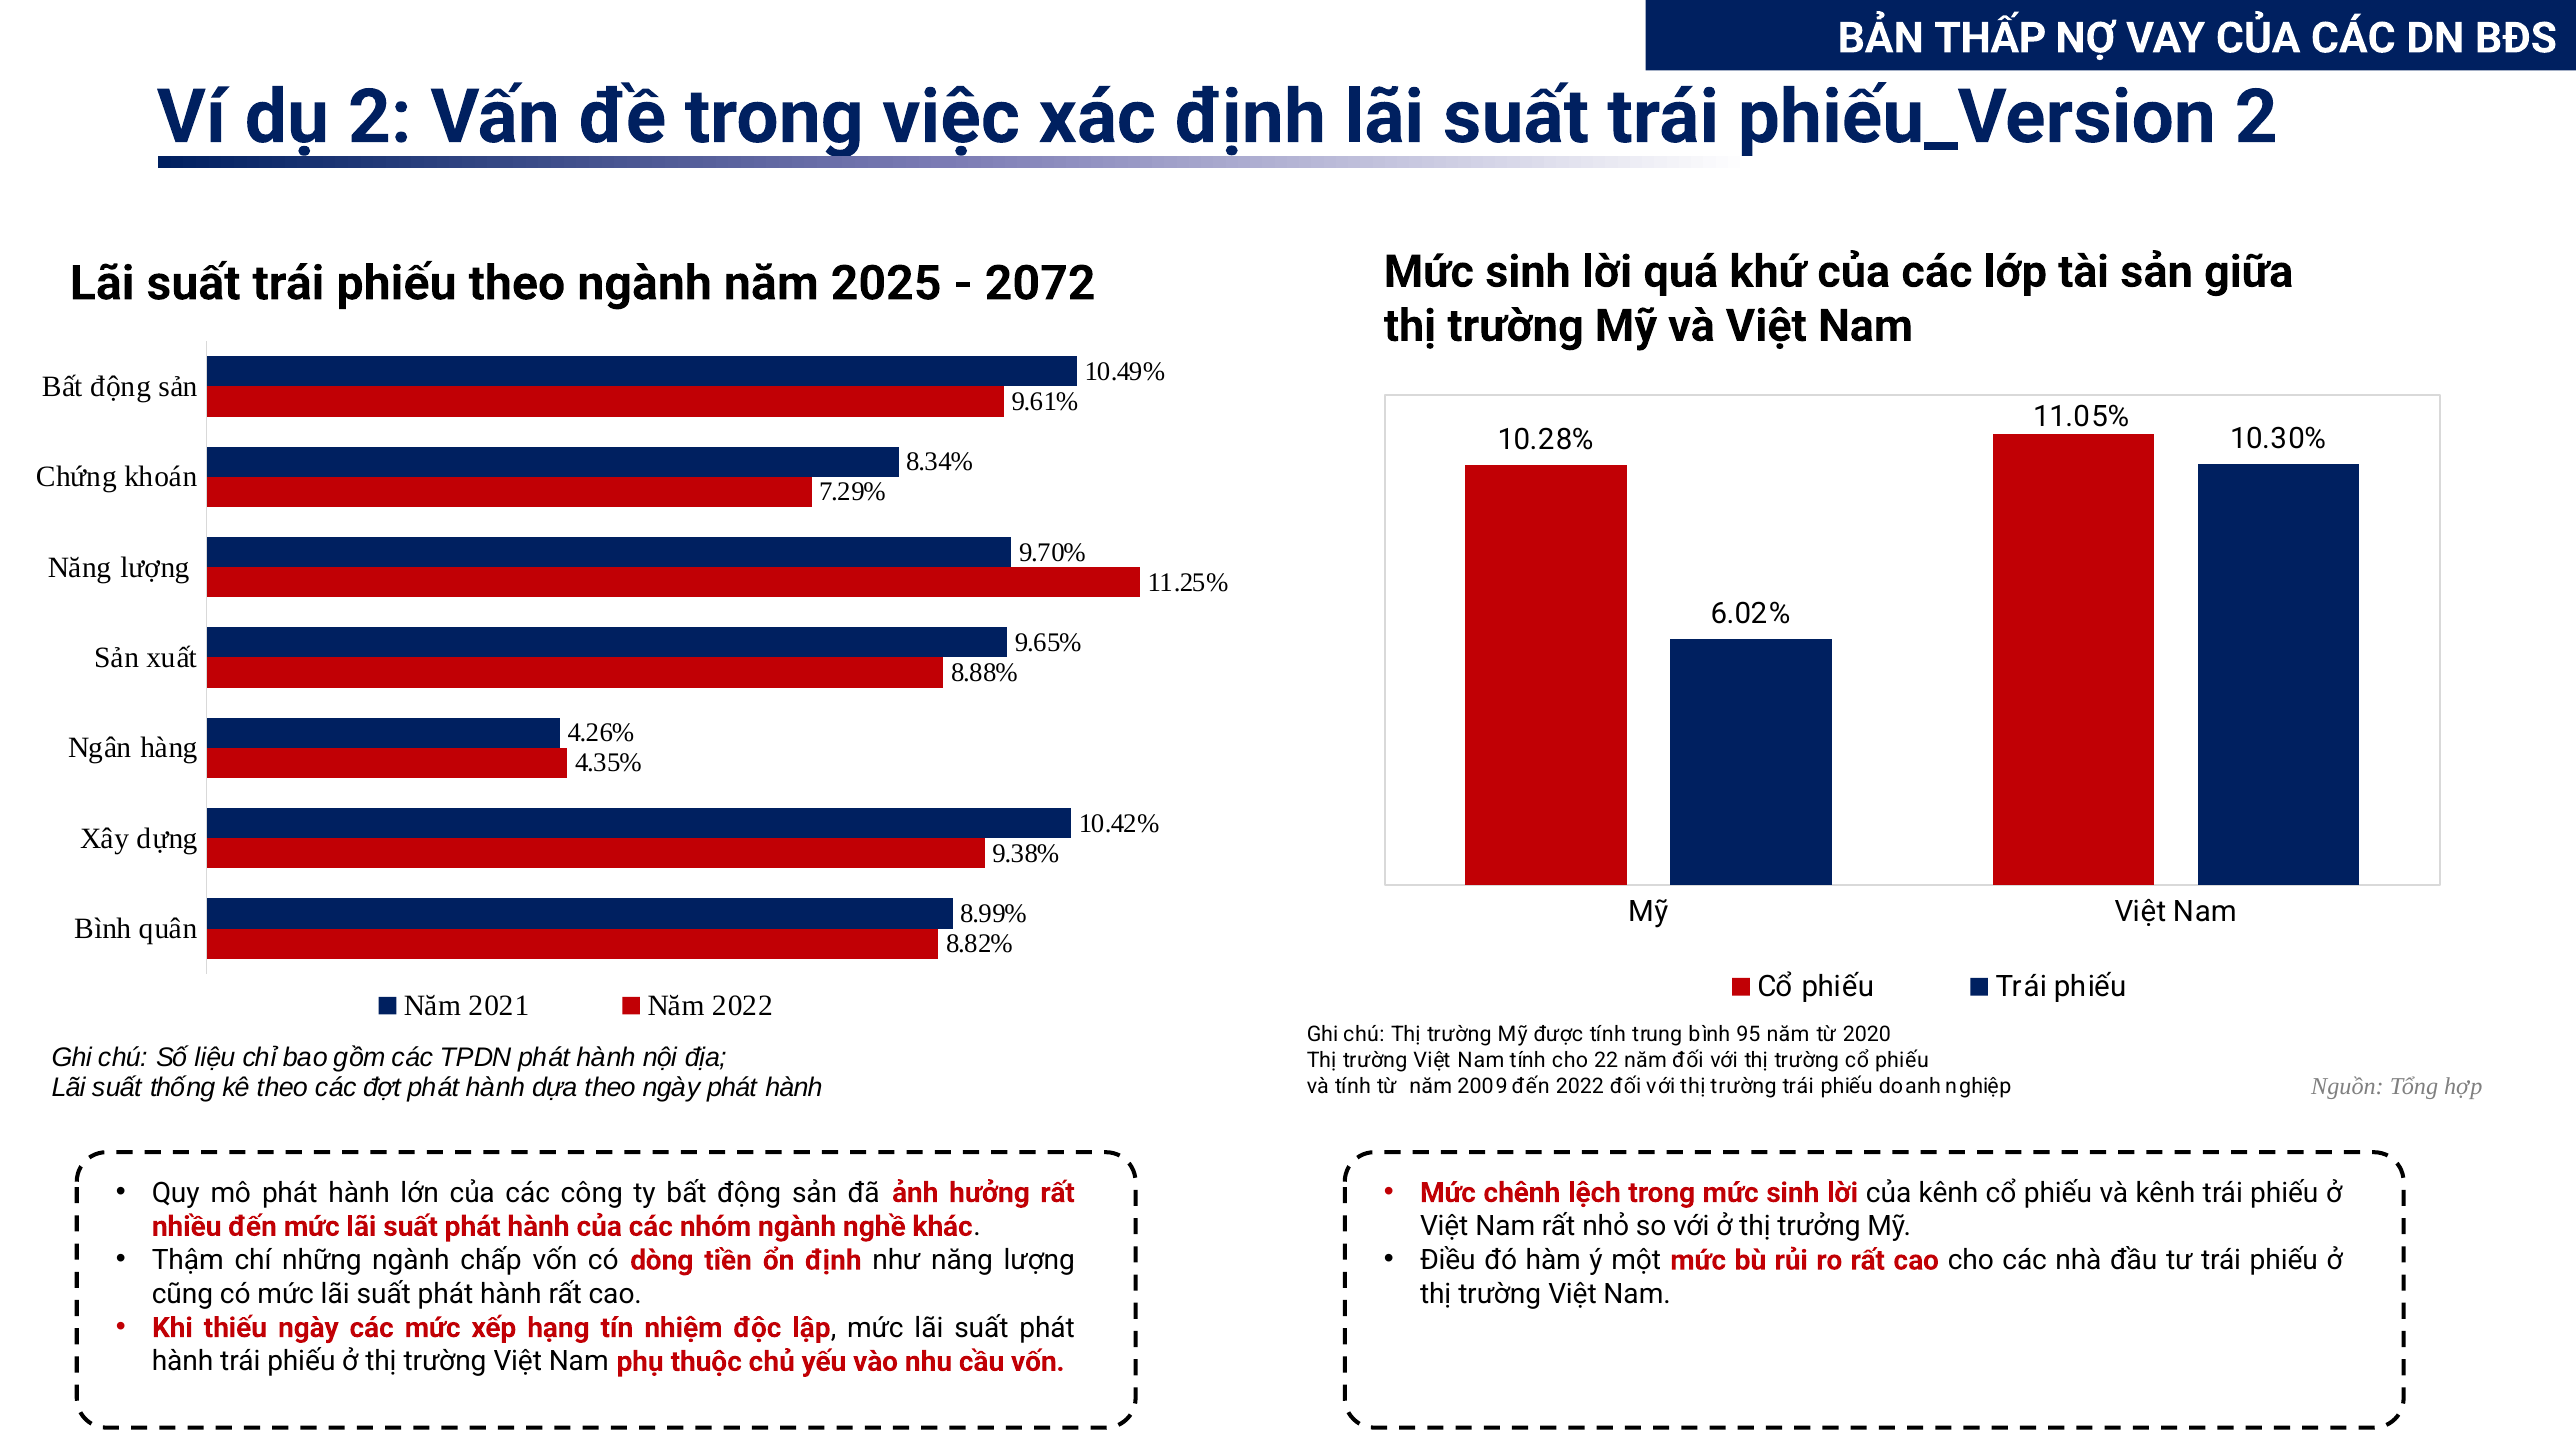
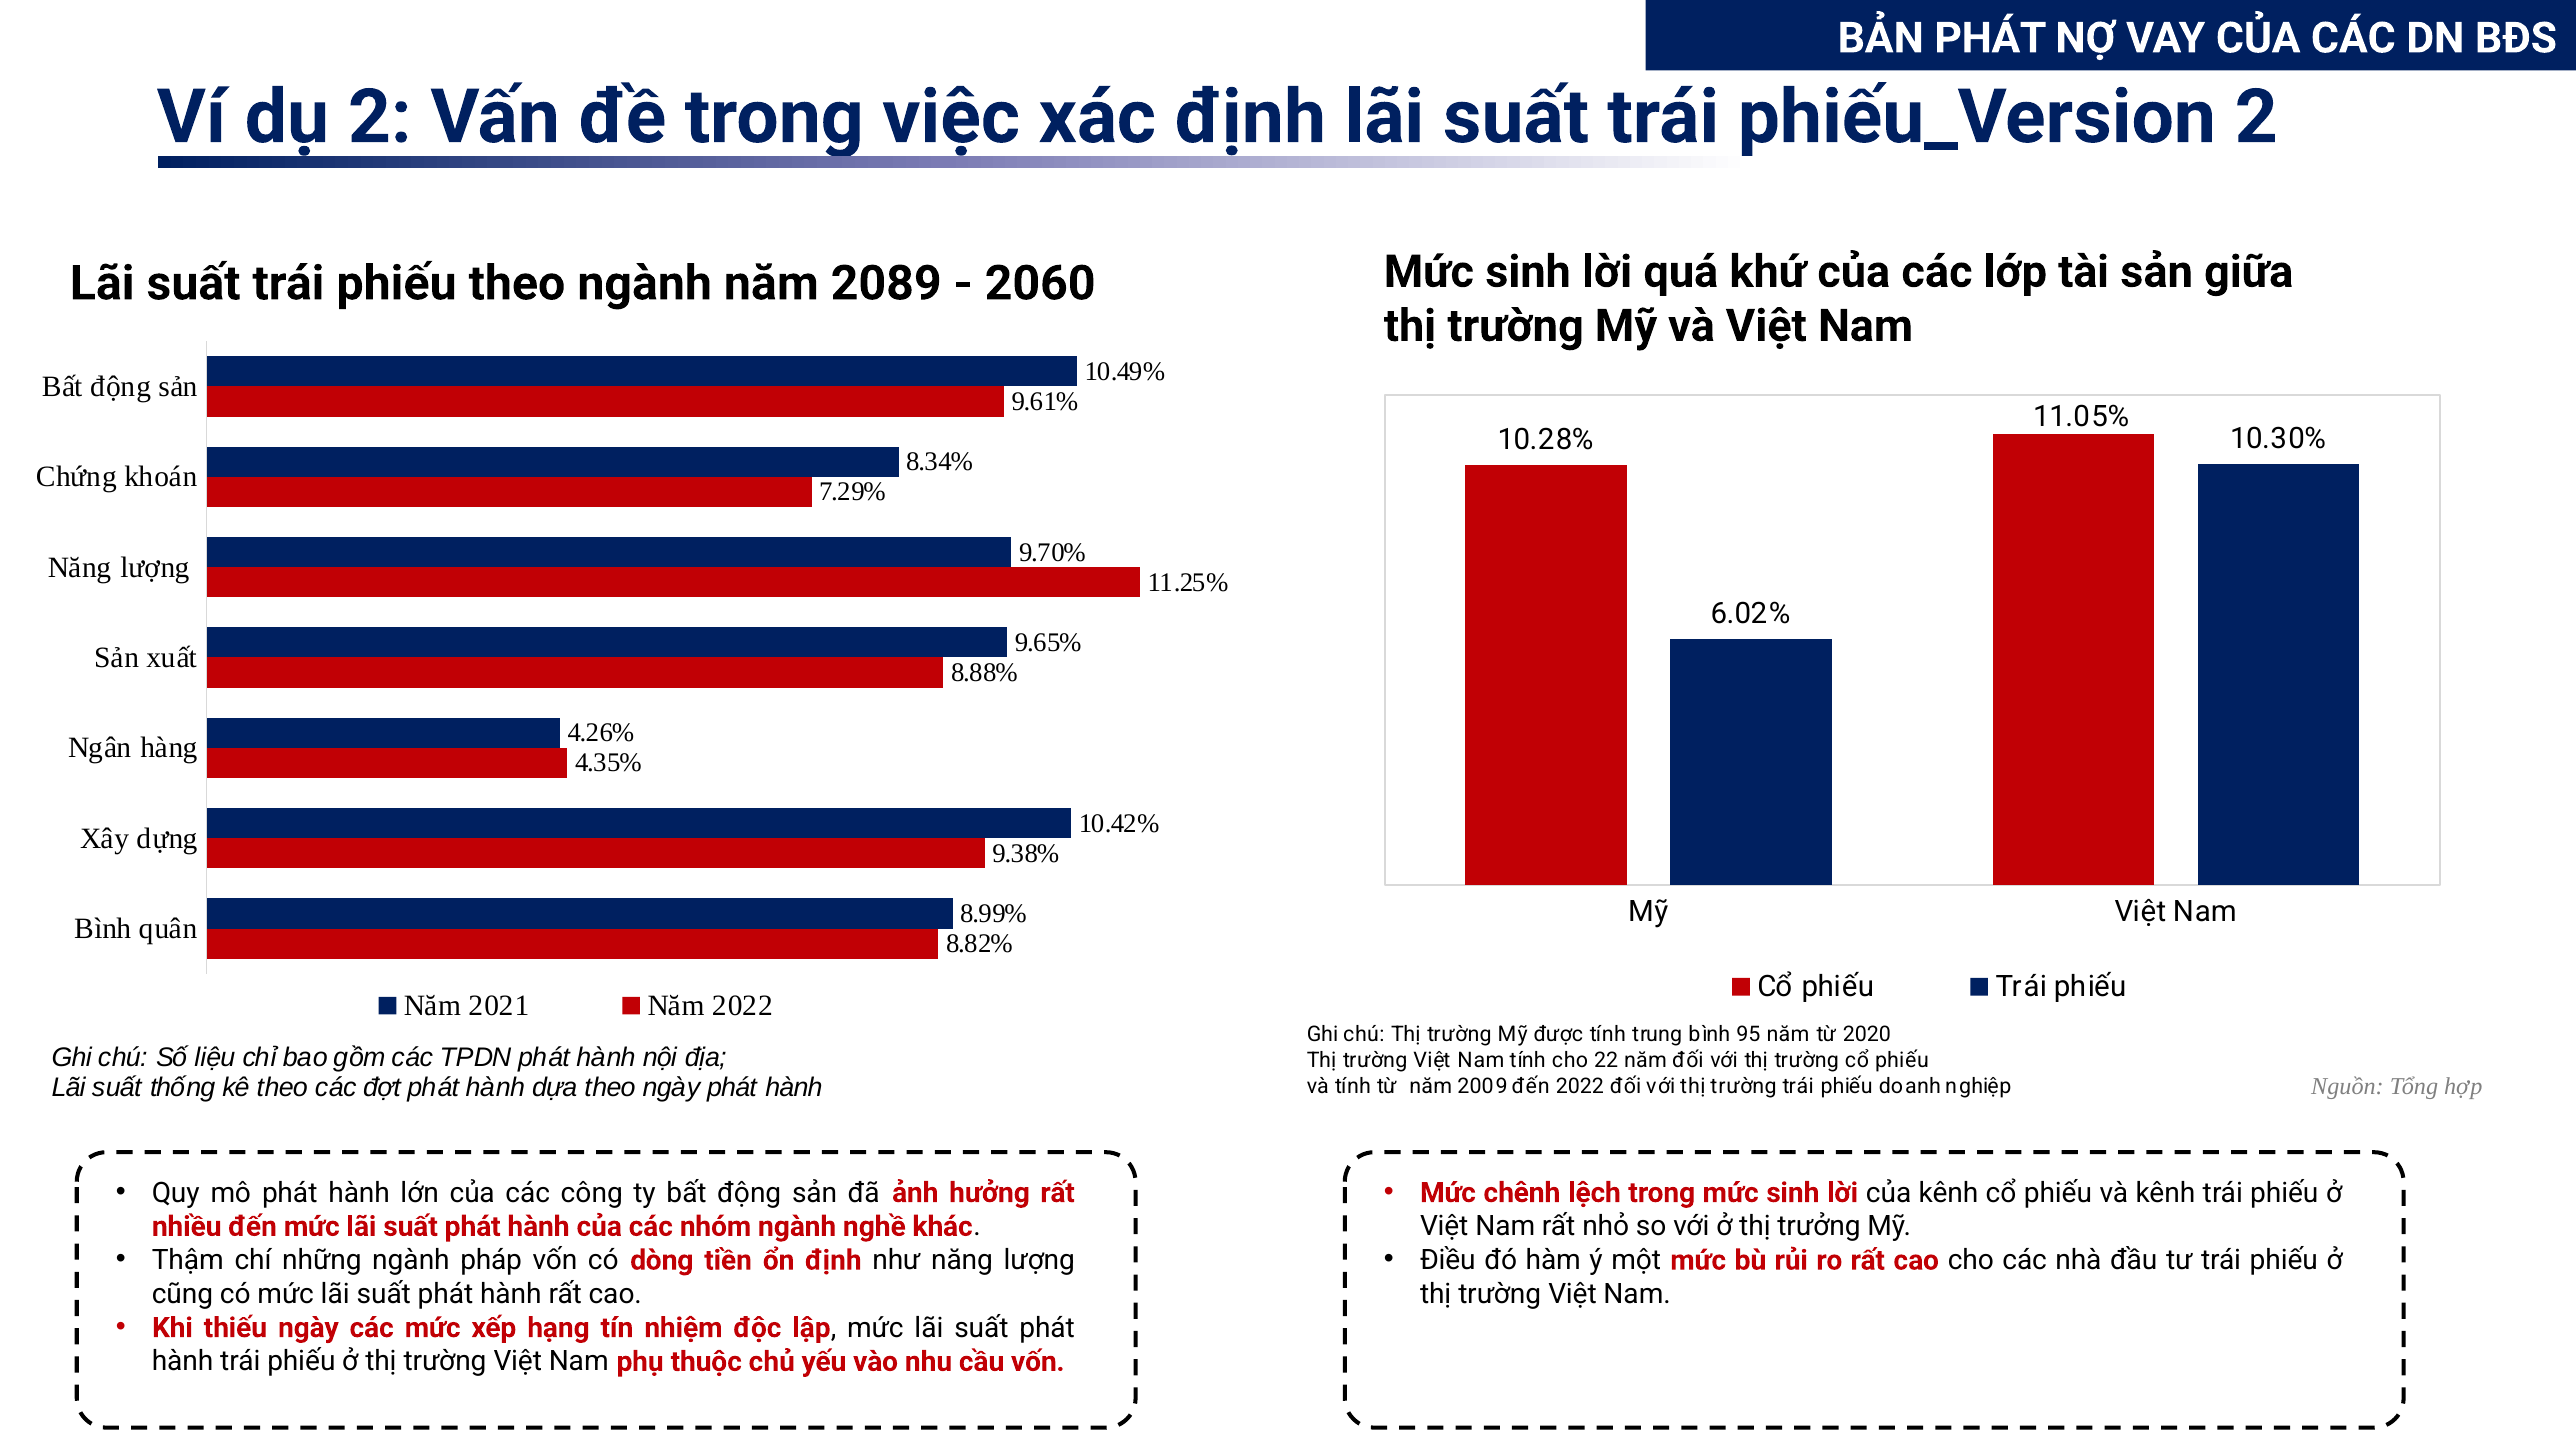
BẢN THẤP: THẤP -> PHÁT (1990, 38)
2025: 2025 -> 2089 (886, 283)
2072: 2072 -> 2060 (1040, 283)
chấp: chấp -> pháp (491, 1260)
